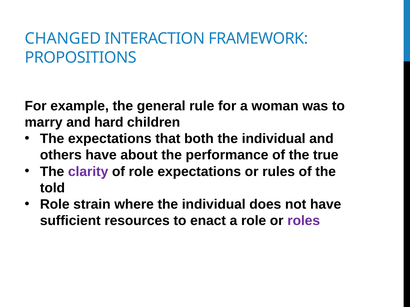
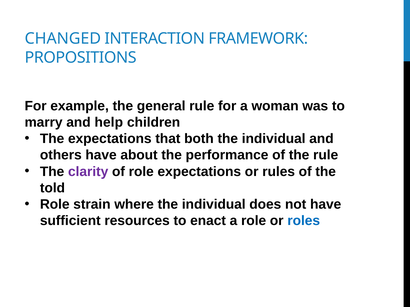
hard: hard -> help (109, 123)
the true: true -> rule (326, 155)
roles colour: purple -> blue (304, 221)
